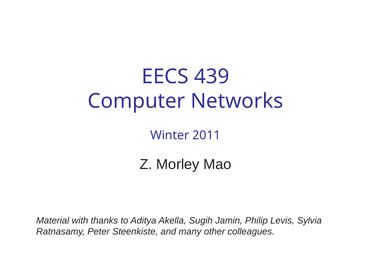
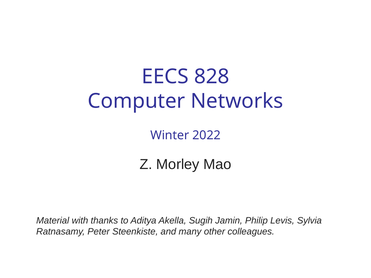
439: 439 -> 828 (212, 77)
2011: 2011 -> 2022 (207, 135)
